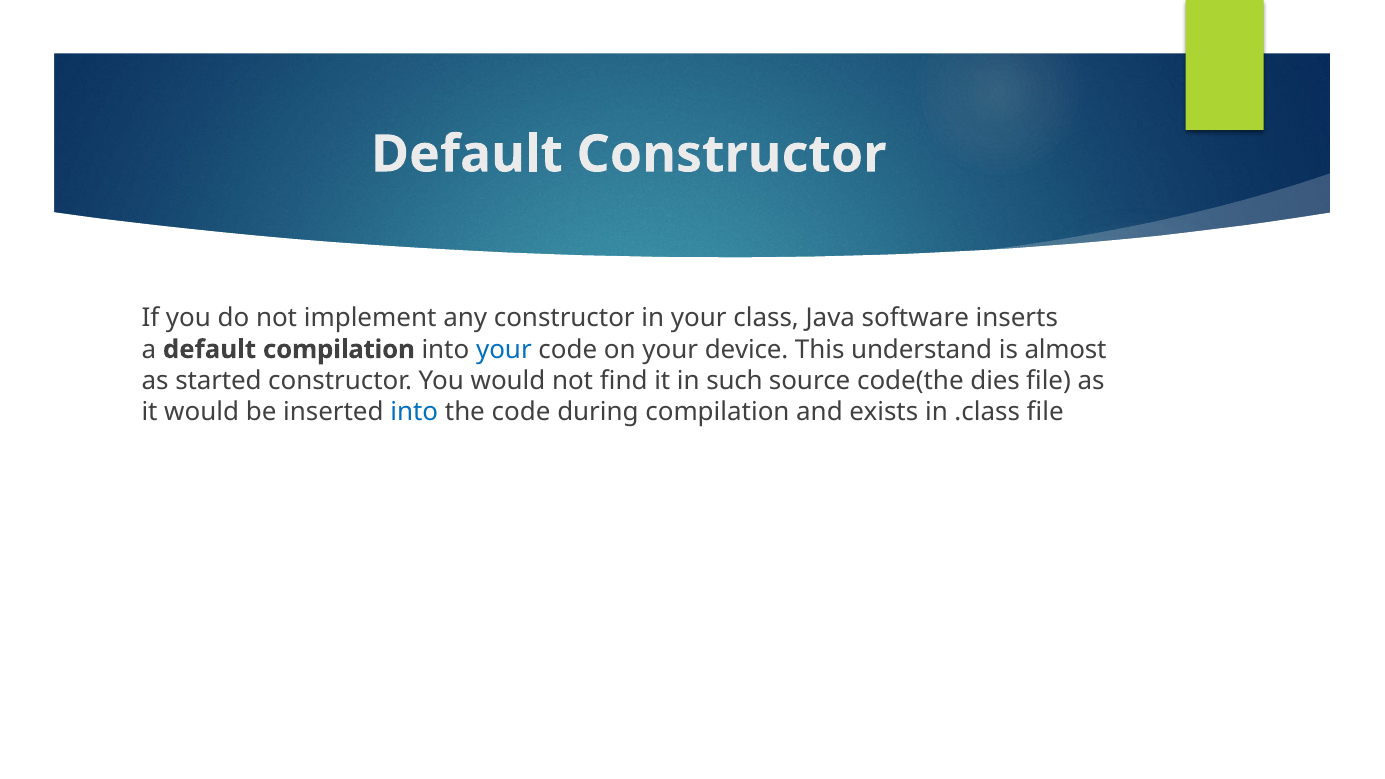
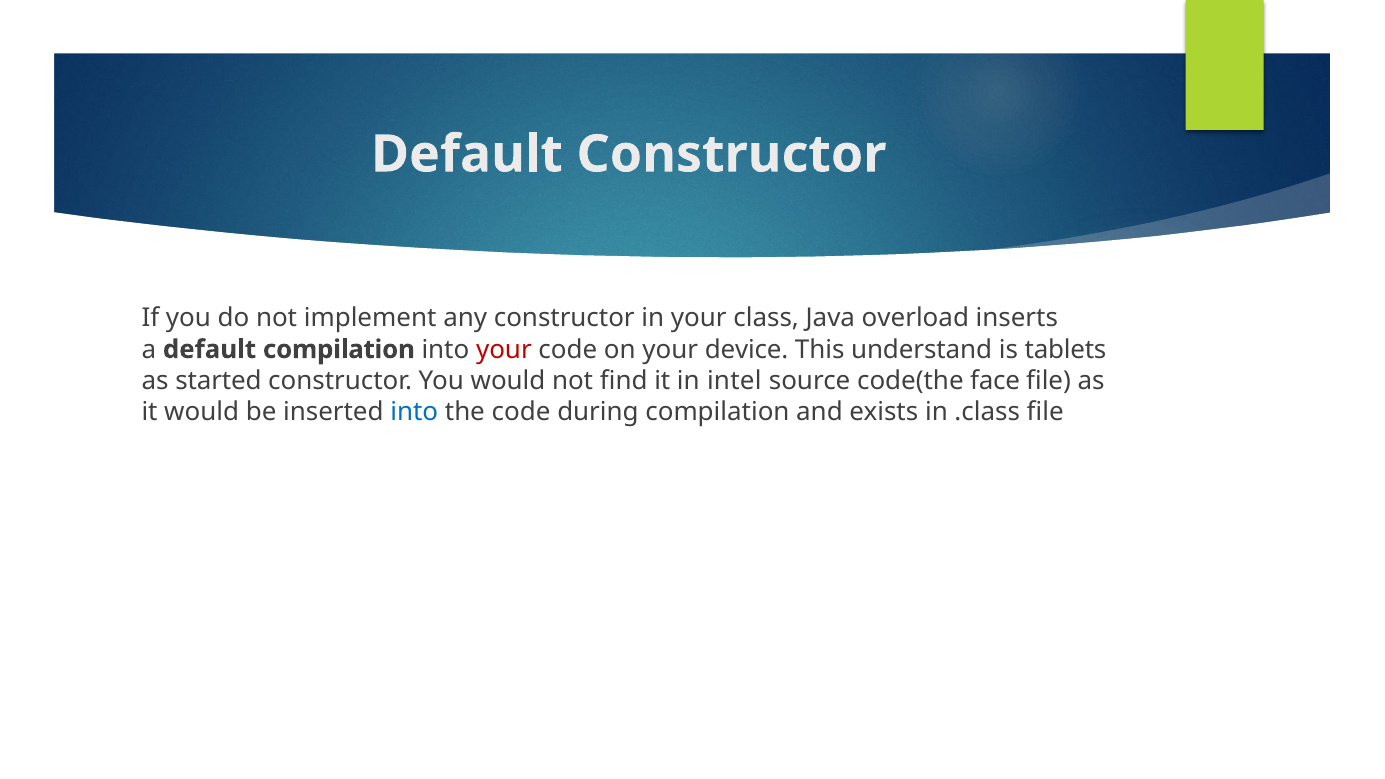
software: software -> overload (915, 318)
your colour: blue -> red (504, 350)
almost: almost -> tablets (1066, 350)
such: such -> intel (734, 381)
dies: dies -> face (995, 381)
